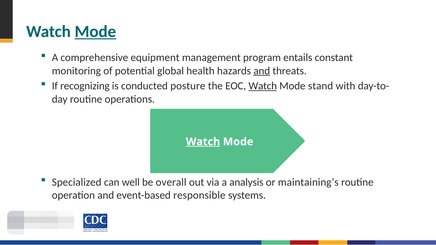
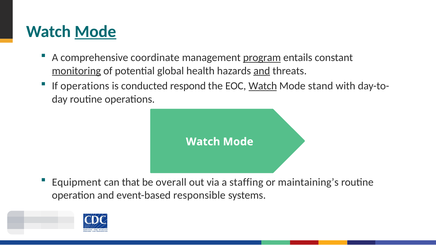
equipment: equipment -> coordinate (155, 58)
program underline: none -> present (262, 58)
monitoring underline: none -> present (76, 71)
If recognizing: recognizing -> operations (85, 86)
posture: posture -> respond (188, 86)
Watch underline: present -> none (203, 142)
Specialized: Specialized -> Equipment (77, 182)
well: well -> that (131, 182)
analysis: analysis -> staffing (246, 182)
